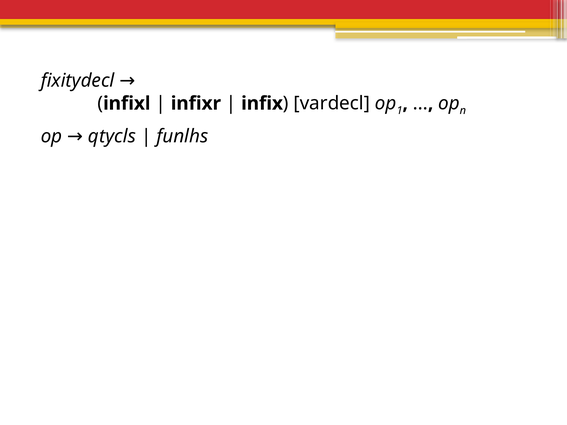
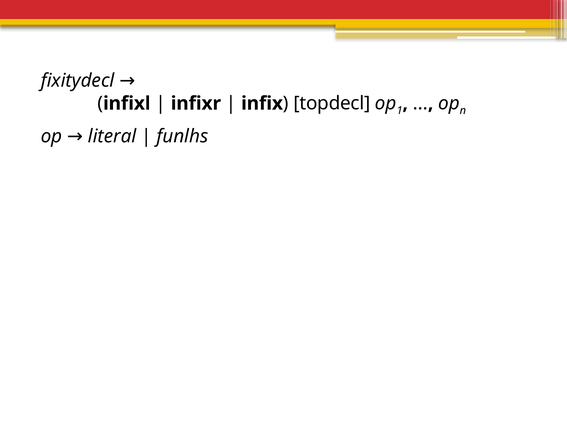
vardecl: vardecl -> topdecl (332, 103)
qtycls: qtycls -> literal (112, 136)
